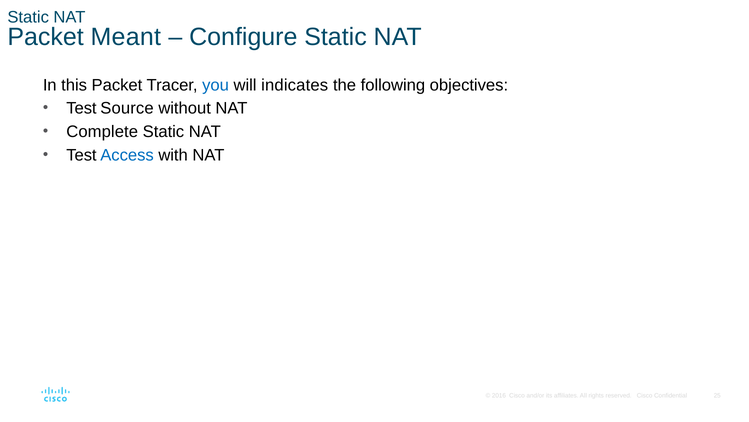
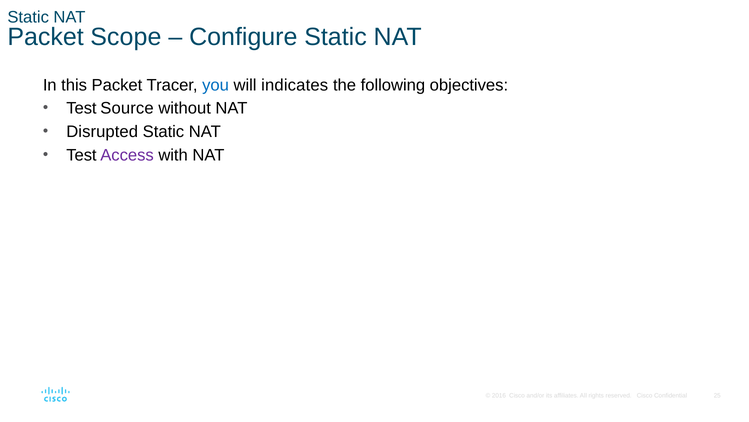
Meant: Meant -> Scope (126, 37)
Complete: Complete -> Disrupted (102, 132)
Access colour: blue -> purple (127, 155)
